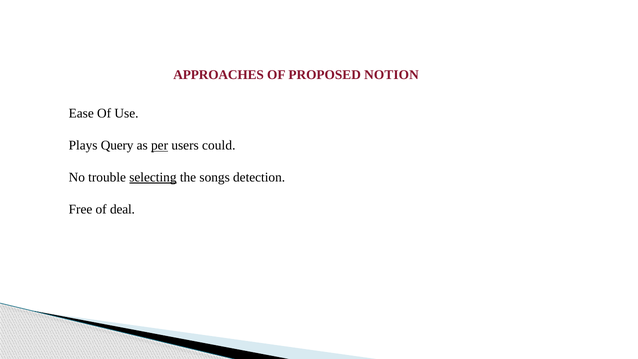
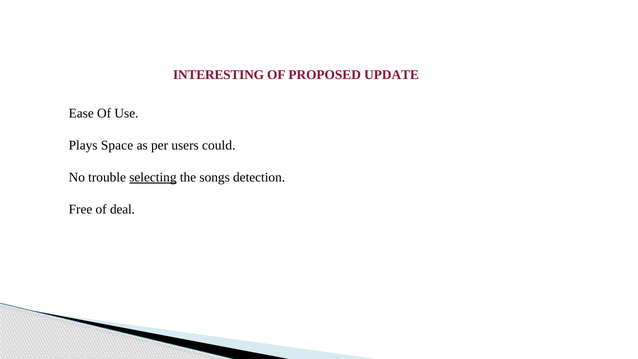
APPROACHES: APPROACHES -> INTERESTING (219, 75)
NOTION: NOTION -> UPDATE (392, 75)
Query: Query -> Space (117, 145)
per underline: present -> none (160, 145)
